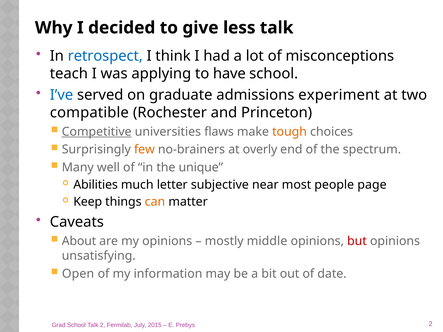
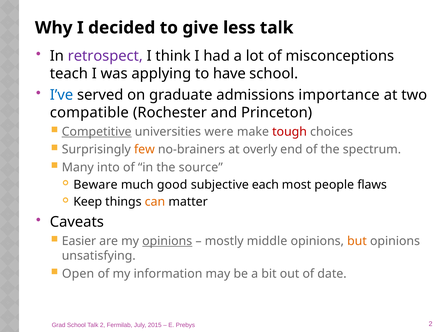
retrospect colour: blue -> purple (105, 56)
experiment: experiment -> importance (339, 95)
flaws: flaws -> were (219, 132)
tough colour: orange -> red (290, 132)
well: well -> into (108, 168)
unique: unique -> source (201, 168)
Abilities: Abilities -> Beware (95, 185)
letter: letter -> good (172, 185)
near: near -> each (265, 185)
page: page -> flaws (372, 185)
About: About -> Easier (79, 241)
opinions underline: none -> present (167, 241)
but colour: red -> orange (357, 241)
